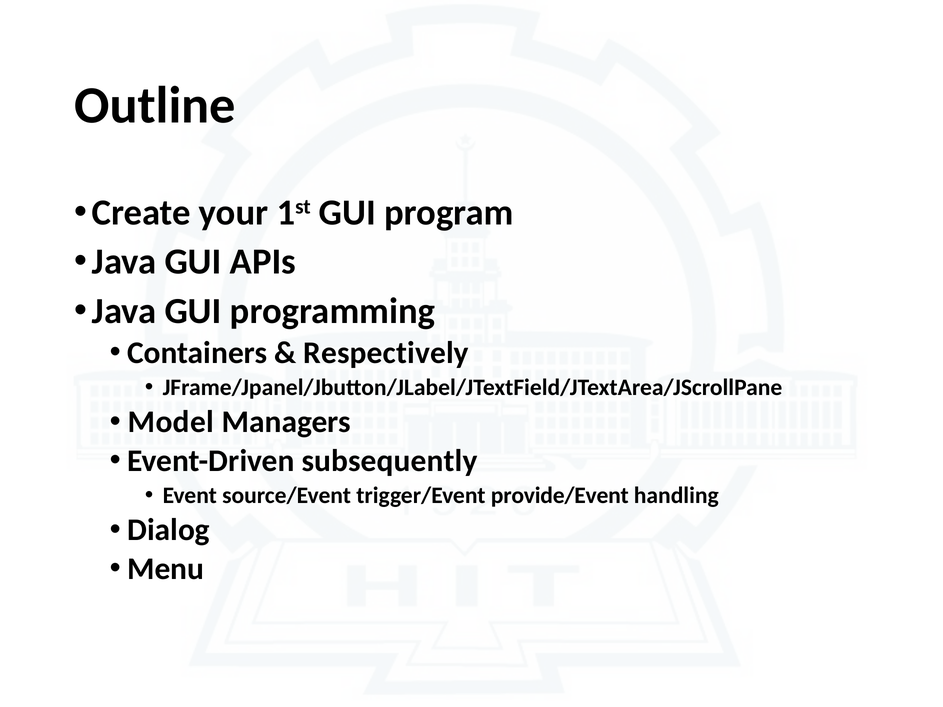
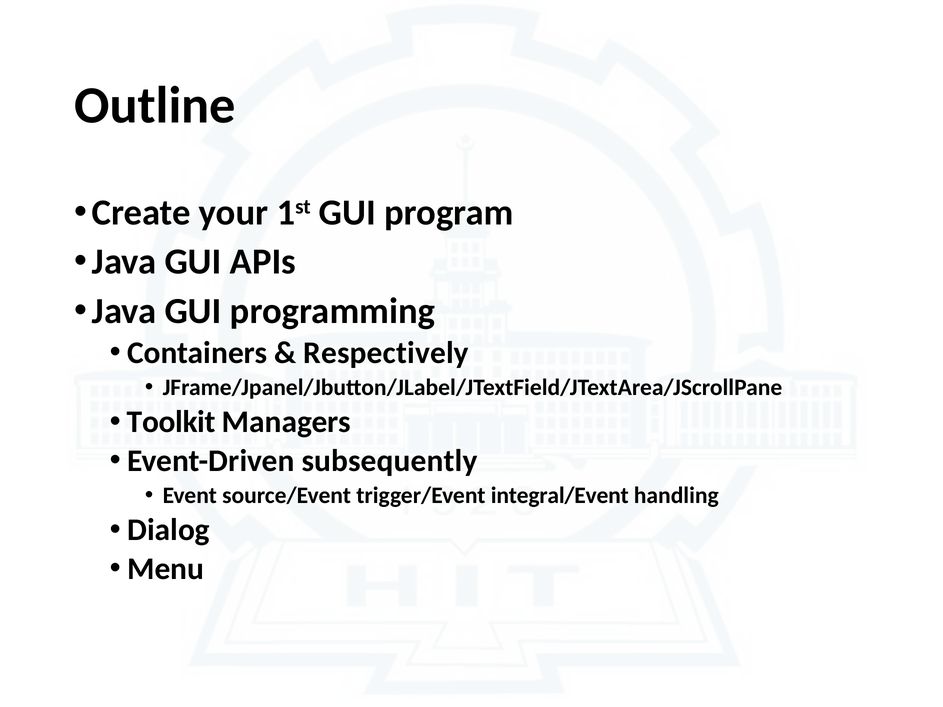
Model: Model -> Toolkit (171, 422)
provide/Event: provide/Event -> integral/Event (560, 496)
